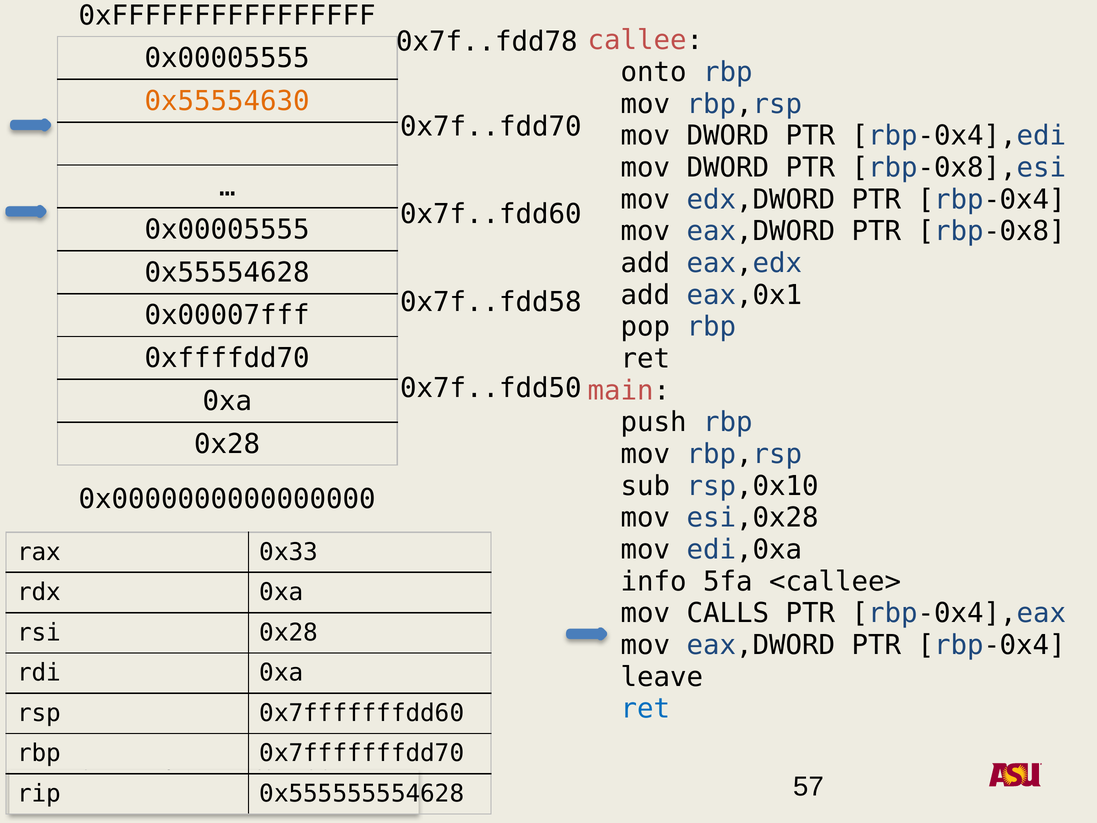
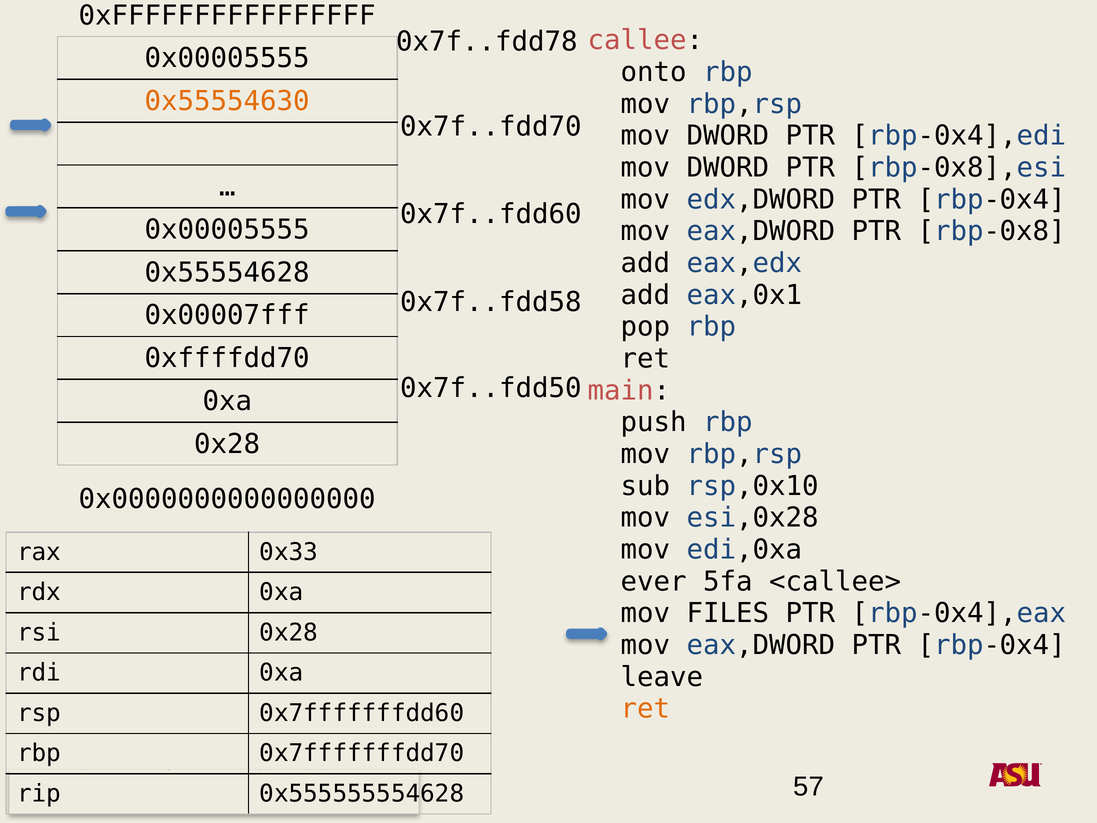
info: info -> ever (654, 581)
CALLS: CALLS -> FILES (728, 613)
ret colour: blue -> orange (646, 709)
